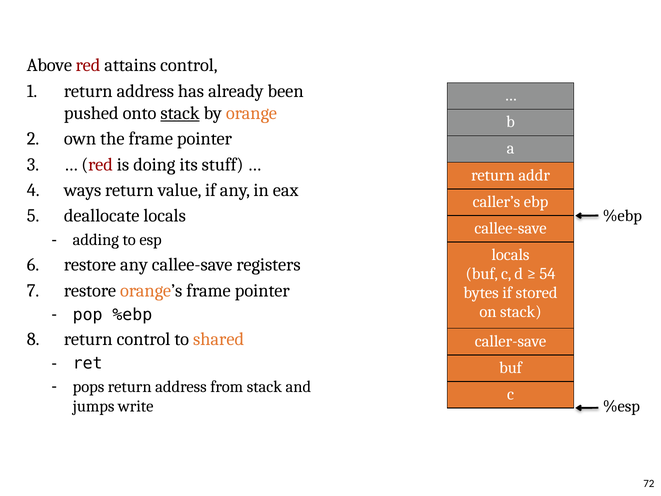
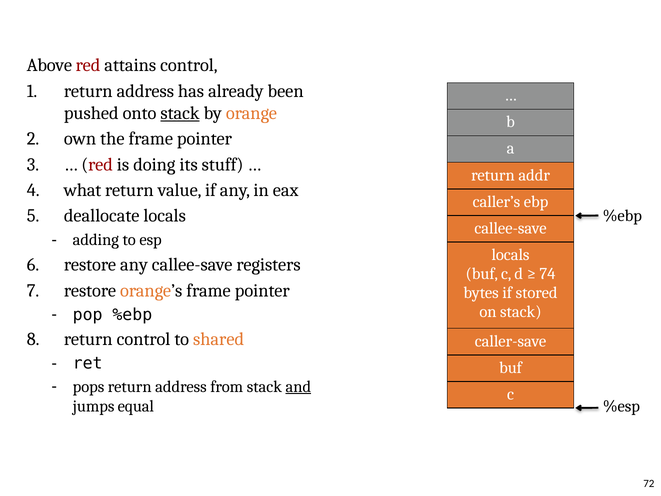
ways: ways -> what (83, 190)
54: 54 -> 74 (547, 274)
and underline: none -> present (298, 386)
write: write -> equal (136, 406)
